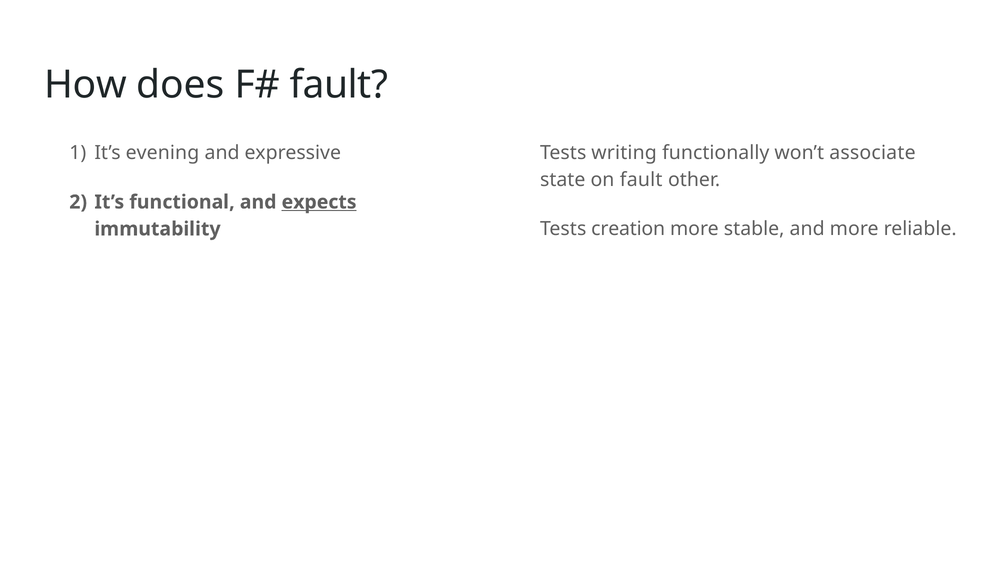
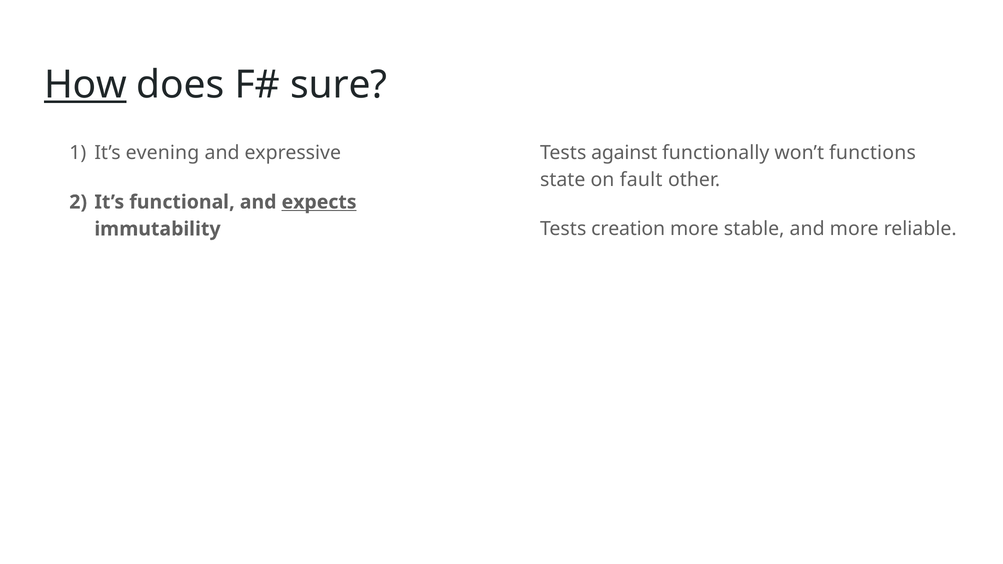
How underline: none -> present (85, 85)
fault: fault -> sure (339, 85)
writing: writing -> against (624, 153)
associate: associate -> functions (872, 153)
